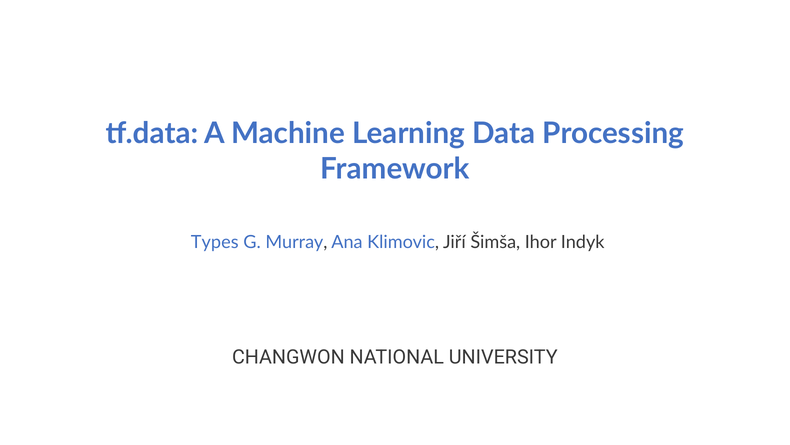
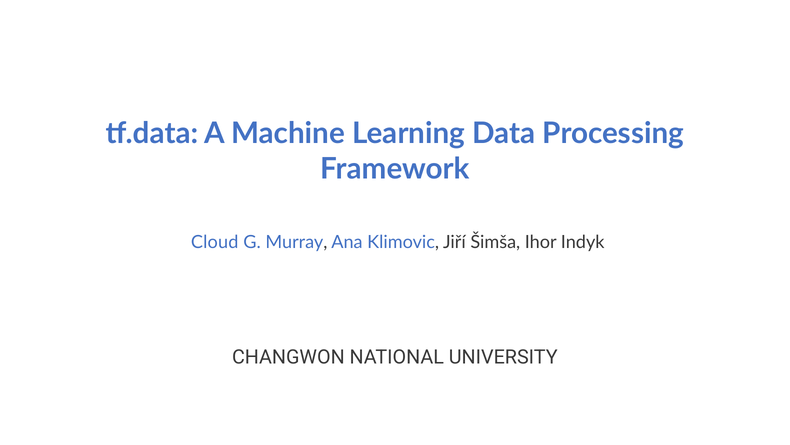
Types: Types -> Cloud (215, 242)
